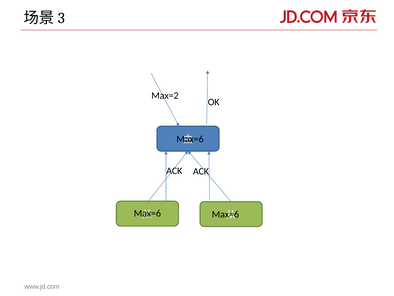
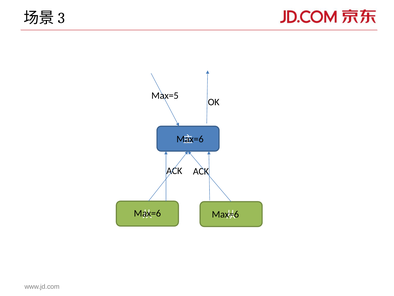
Max=2: Max=2 -> Max=5 (165, 95)
